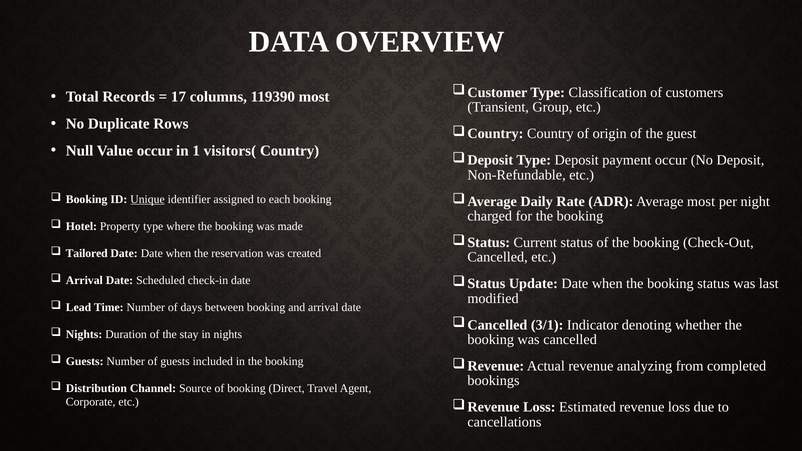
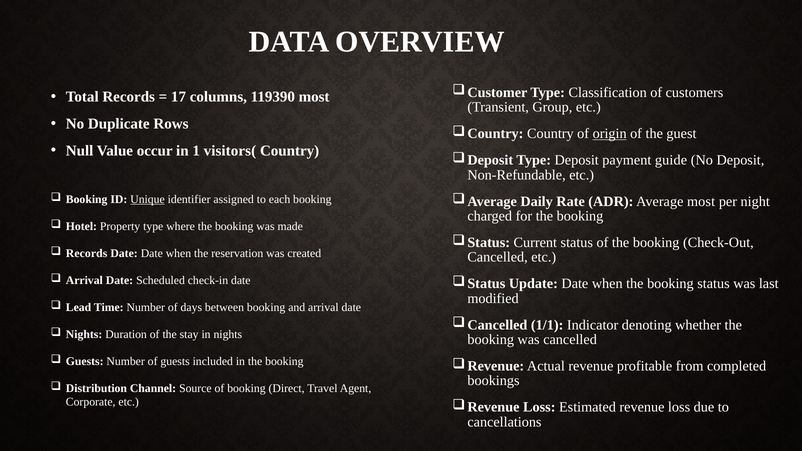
origin underline: none -> present (610, 134)
payment occur: occur -> guide (671, 160)
Tailored: Tailored -> Records (87, 253)
3/1: 3/1 -> 1/1 (547, 325)
analyzing: analyzing -> profitable (645, 366)
